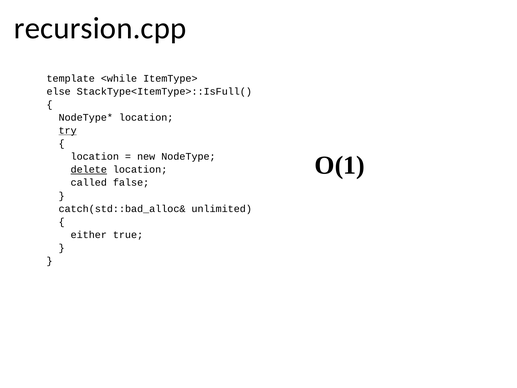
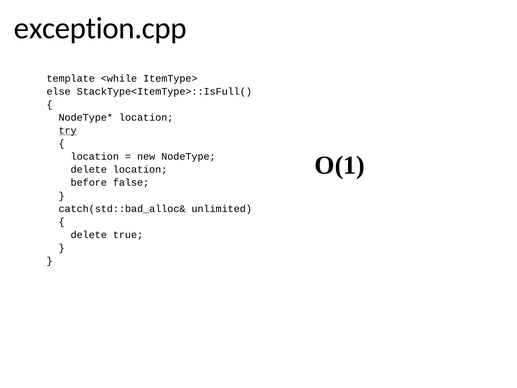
recursion.cpp: recursion.cpp -> exception.cpp (100, 28)
delete underline: present -> none (89, 170)
called: called -> before (89, 183)
either: either -> delete (89, 235)
